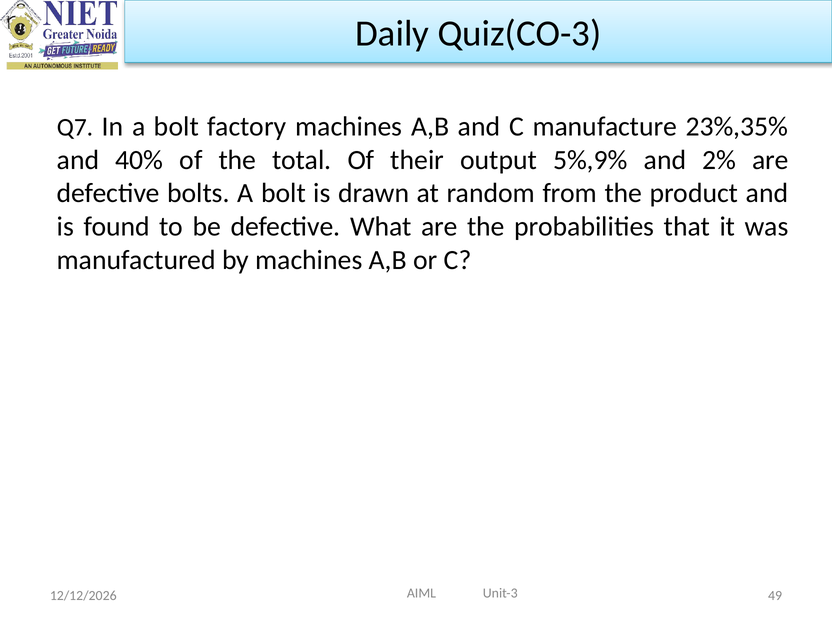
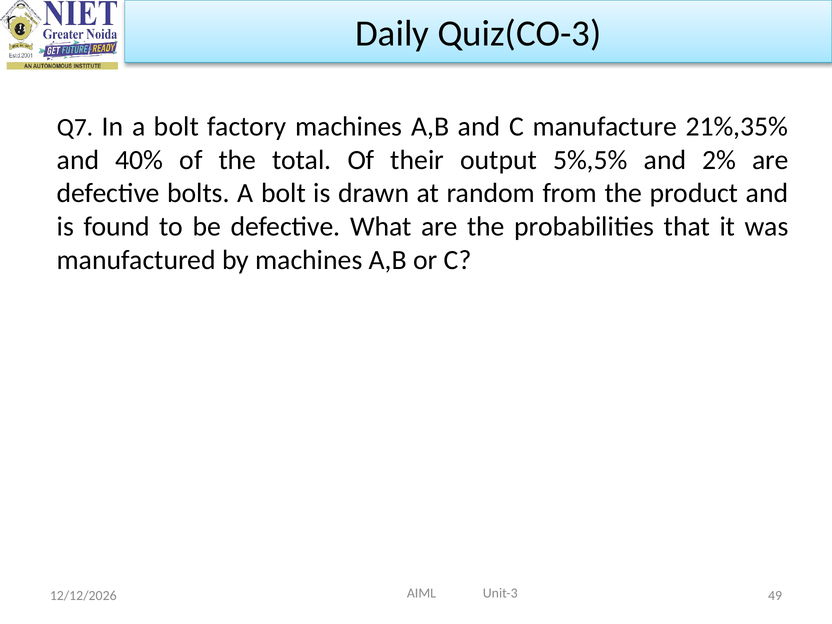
23%,35%: 23%,35% -> 21%,35% (737, 127)
5%,9%: 5%,9% -> 5%,5% (590, 160)
